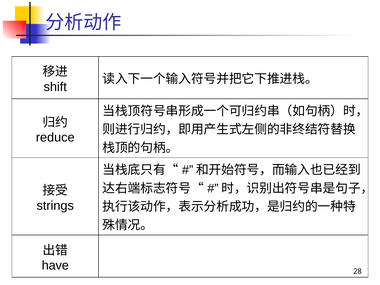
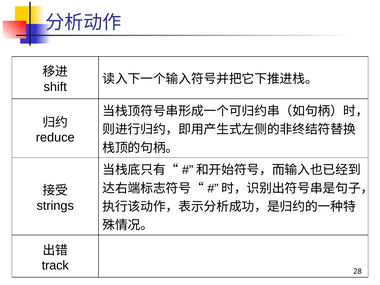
have: have -> track (55, 265)
